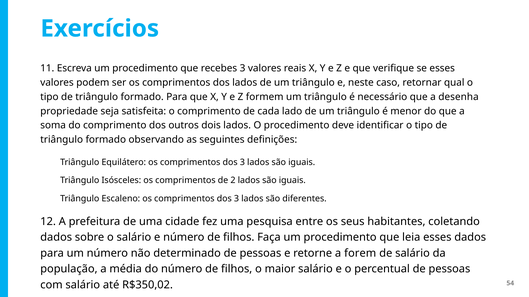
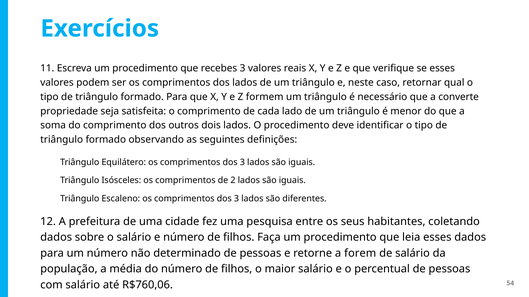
desenha: desenha -> converte (459, 97)
R$350,02: R$350,02 -> R$760,06 (148, 285)
